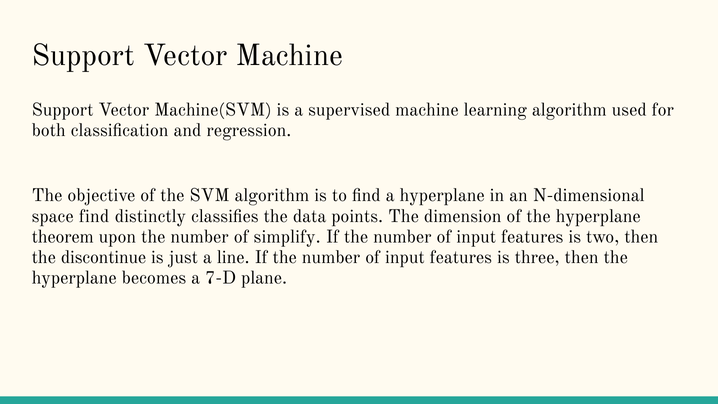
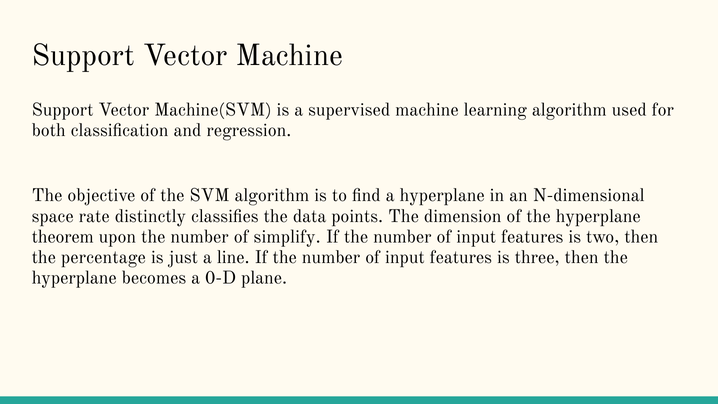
space find: find -> rate (94, 216)
discontinue: discontinue -> percentage (103, 257)
7-D: 7-D -> 0-D (221, 278)
